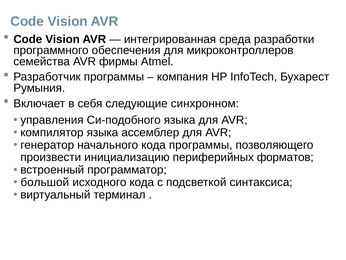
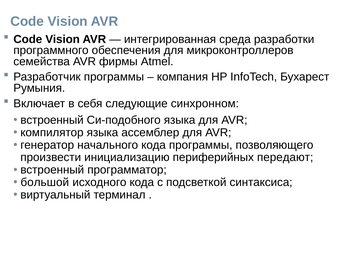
управления: управления -> встроенный (52, 120)
форматов: форматов -> передают (285, 157)
